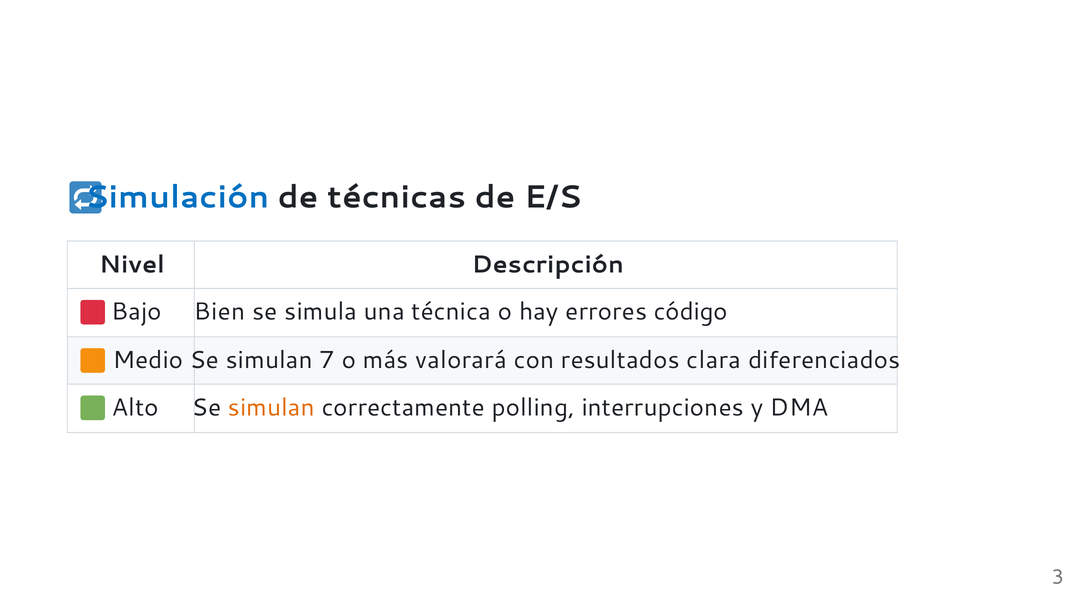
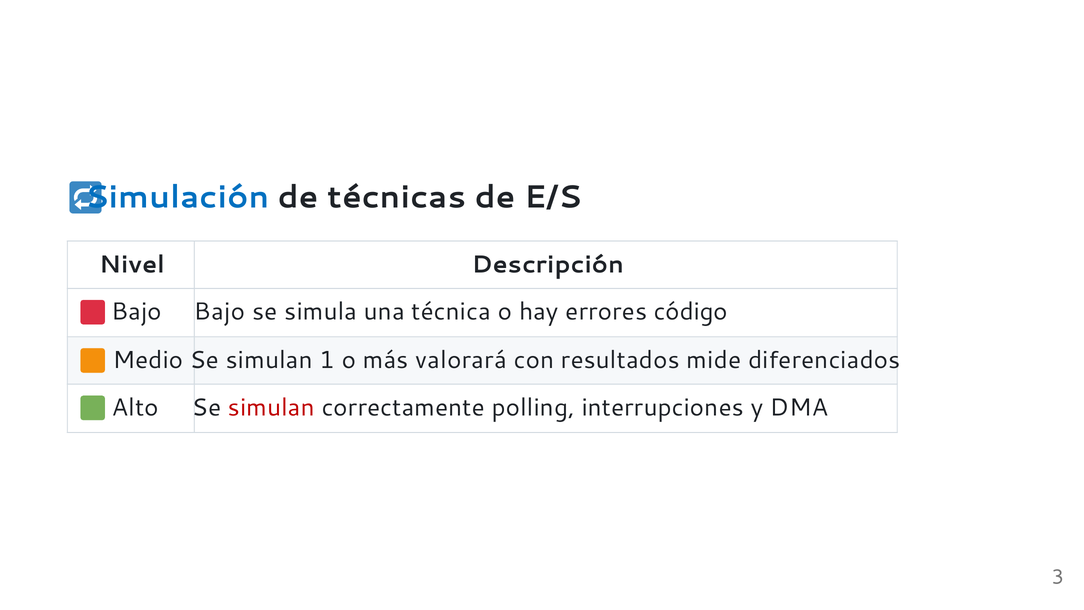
Bajo Bien: Bien -> Bajo (220, 312)
7: 7 -> 1 (327, 360)
clara: clara -> mide (714, 360)
simulan colour: orange -> red (271, 407)
